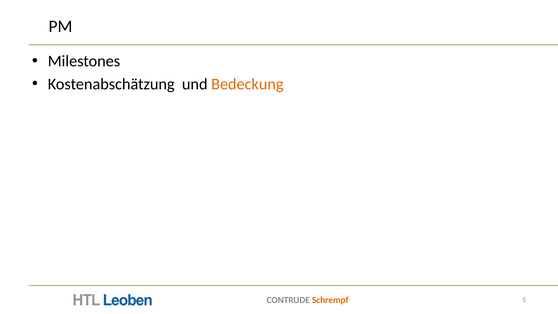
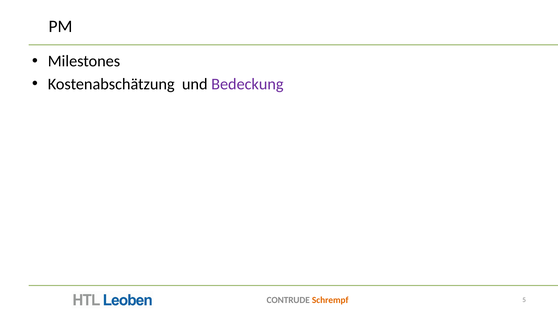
Bedeckung colour: orange -> purple (247, 84)
